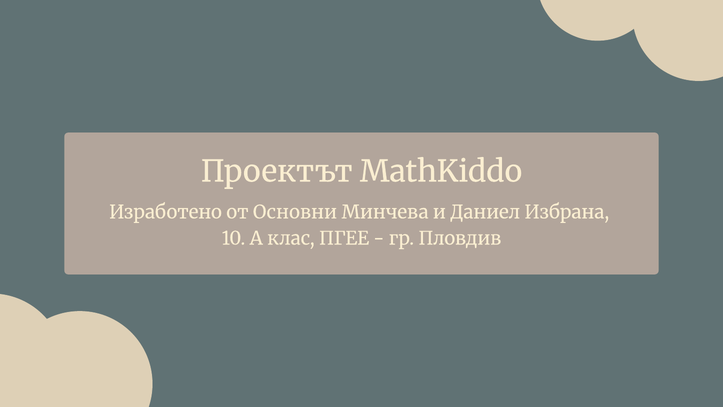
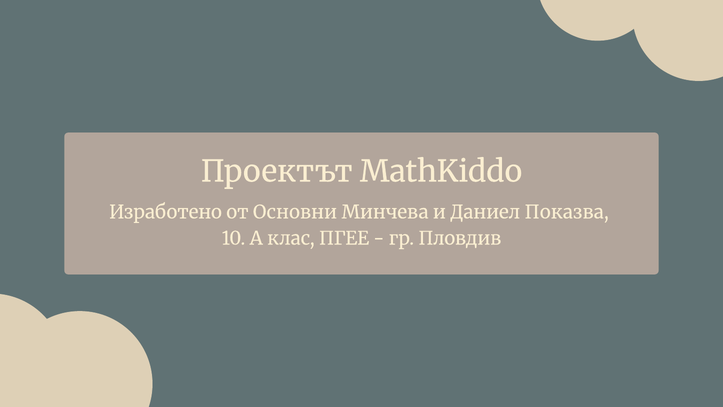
Избрана: Избрана -> Показва (567, 212)
